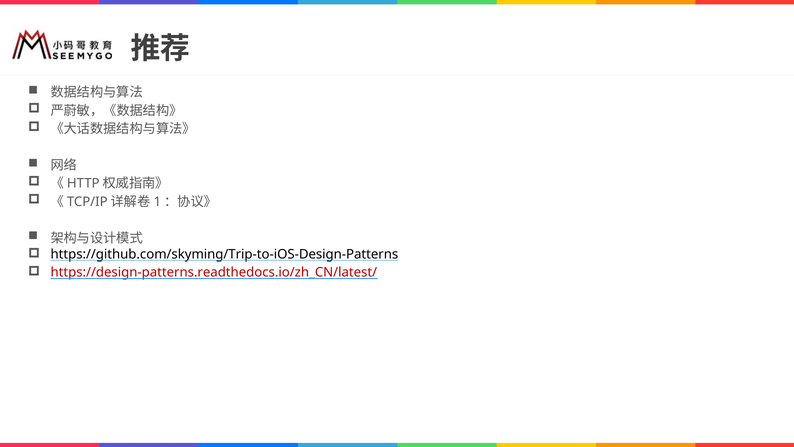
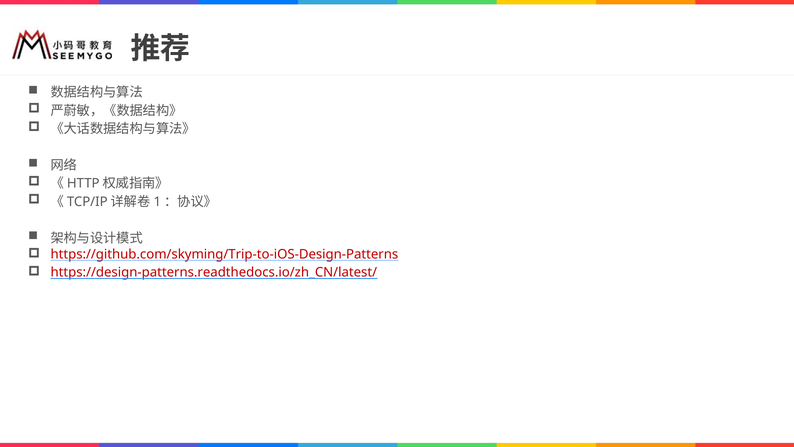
https://github.com/skyming/Trip-to-iOS-Design-Patterns colour: black -> red (224, 254)
